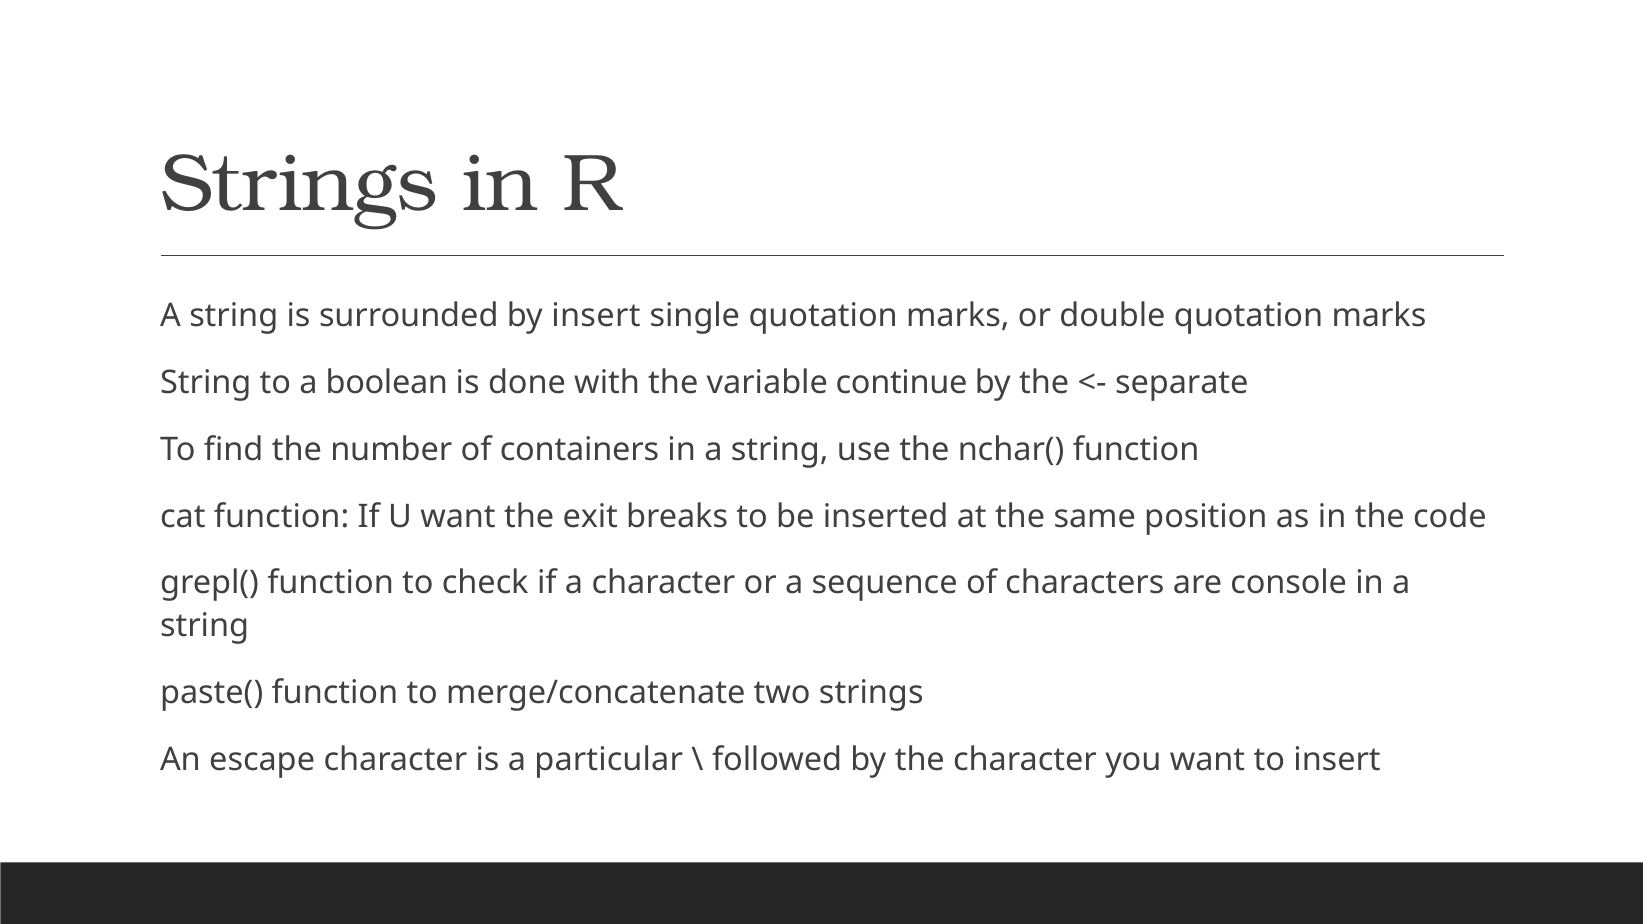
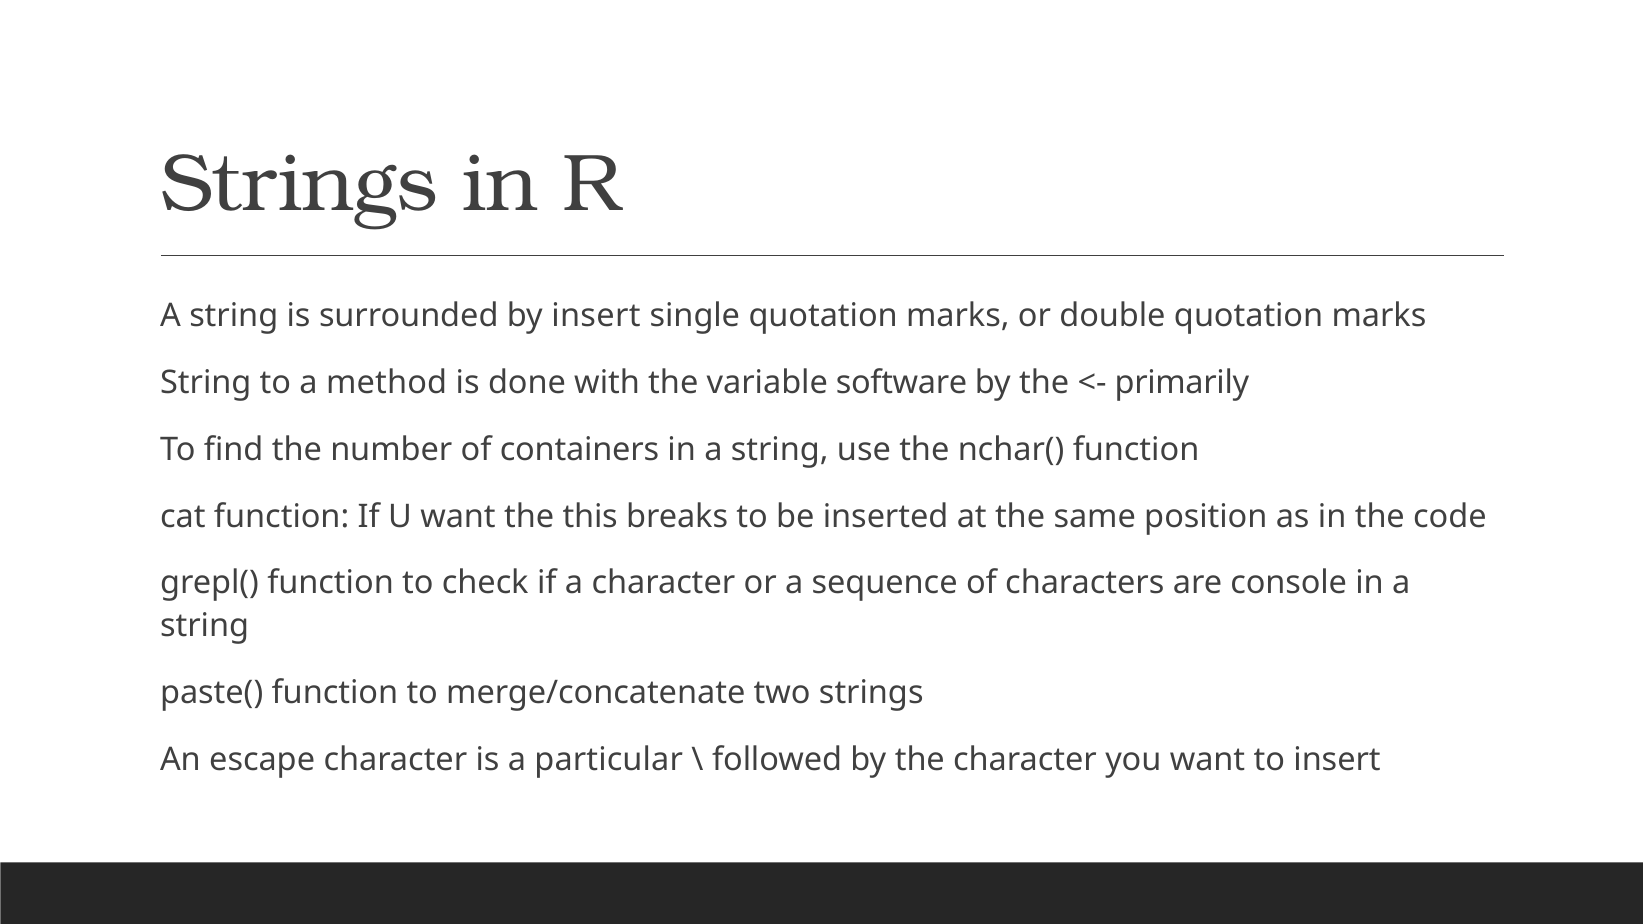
boolean: boolean -> method (387, 383)
continue: continue -> software (902, 383)
separate: separate -> primarily (1182, 383)
exit: exit -> this (590, 516)
